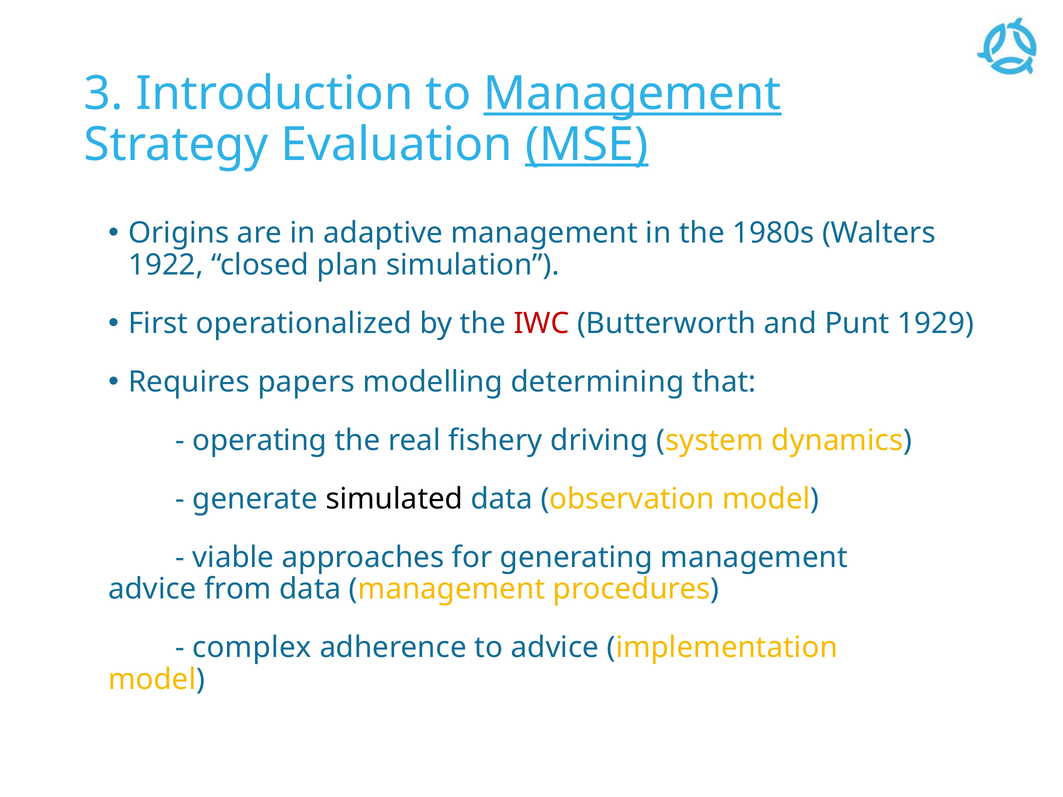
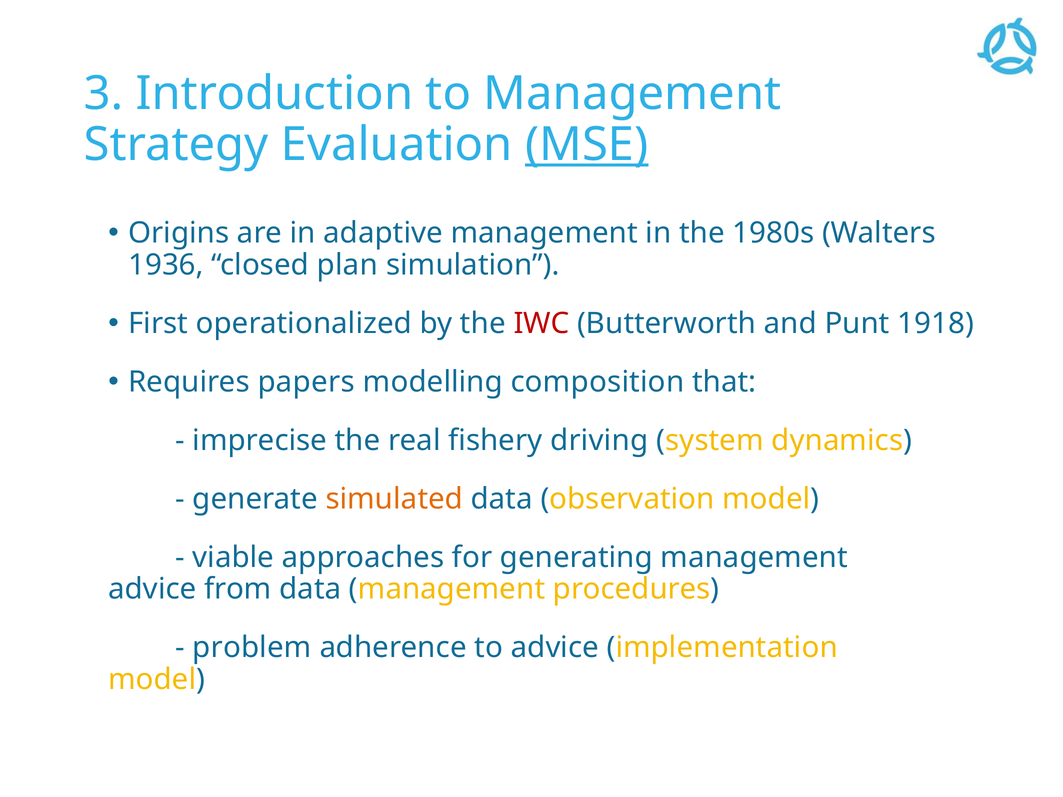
Management underline: present -> none (632, 94)
1922: 1922 -> 1936 (166, 265)
1929: 1929 -> 1918 (936, 324)
determining: determining -> composition (597, 382)
operating: operating -> imprecise (260, 441)
simulated colour: black -> orange (394, 499)
complex: complex -> problem (252, 648)
